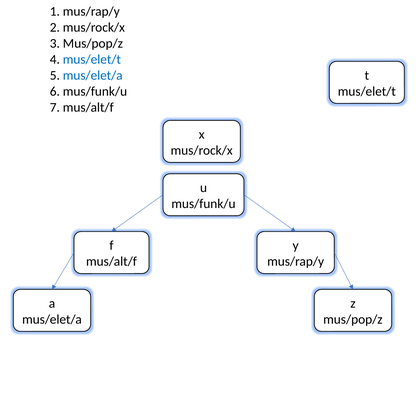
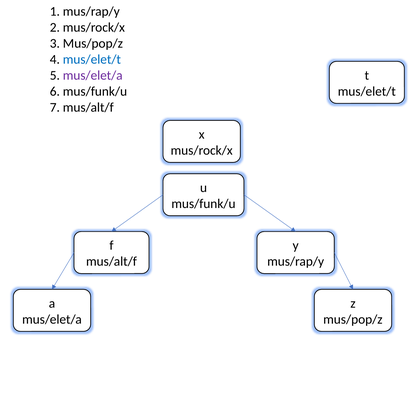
mus/elet/a colour: blue -> purple (93, 76)
